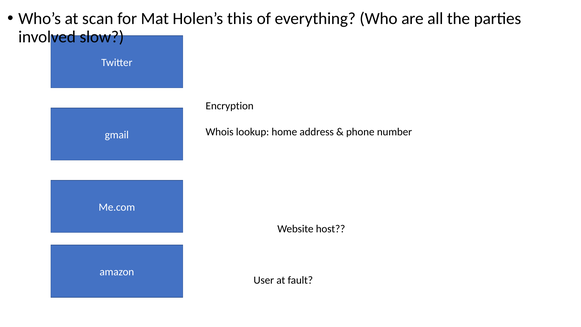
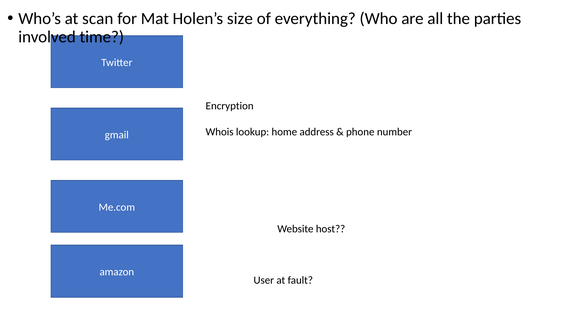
this: this -> size (240, 19)
slow: slow -> time (102, 37)
